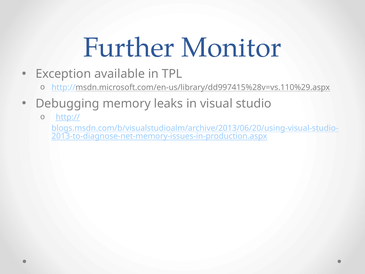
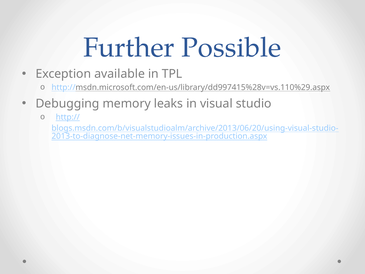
Monitor: Monitor -> Possible (231, 48)
